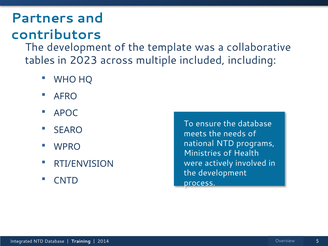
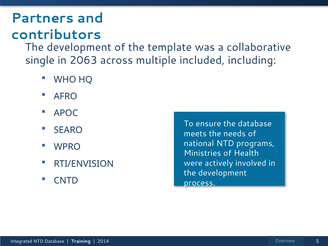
tables: tables -> single (40, 60)
2023: 2023 -> 2063 (83, 60)
